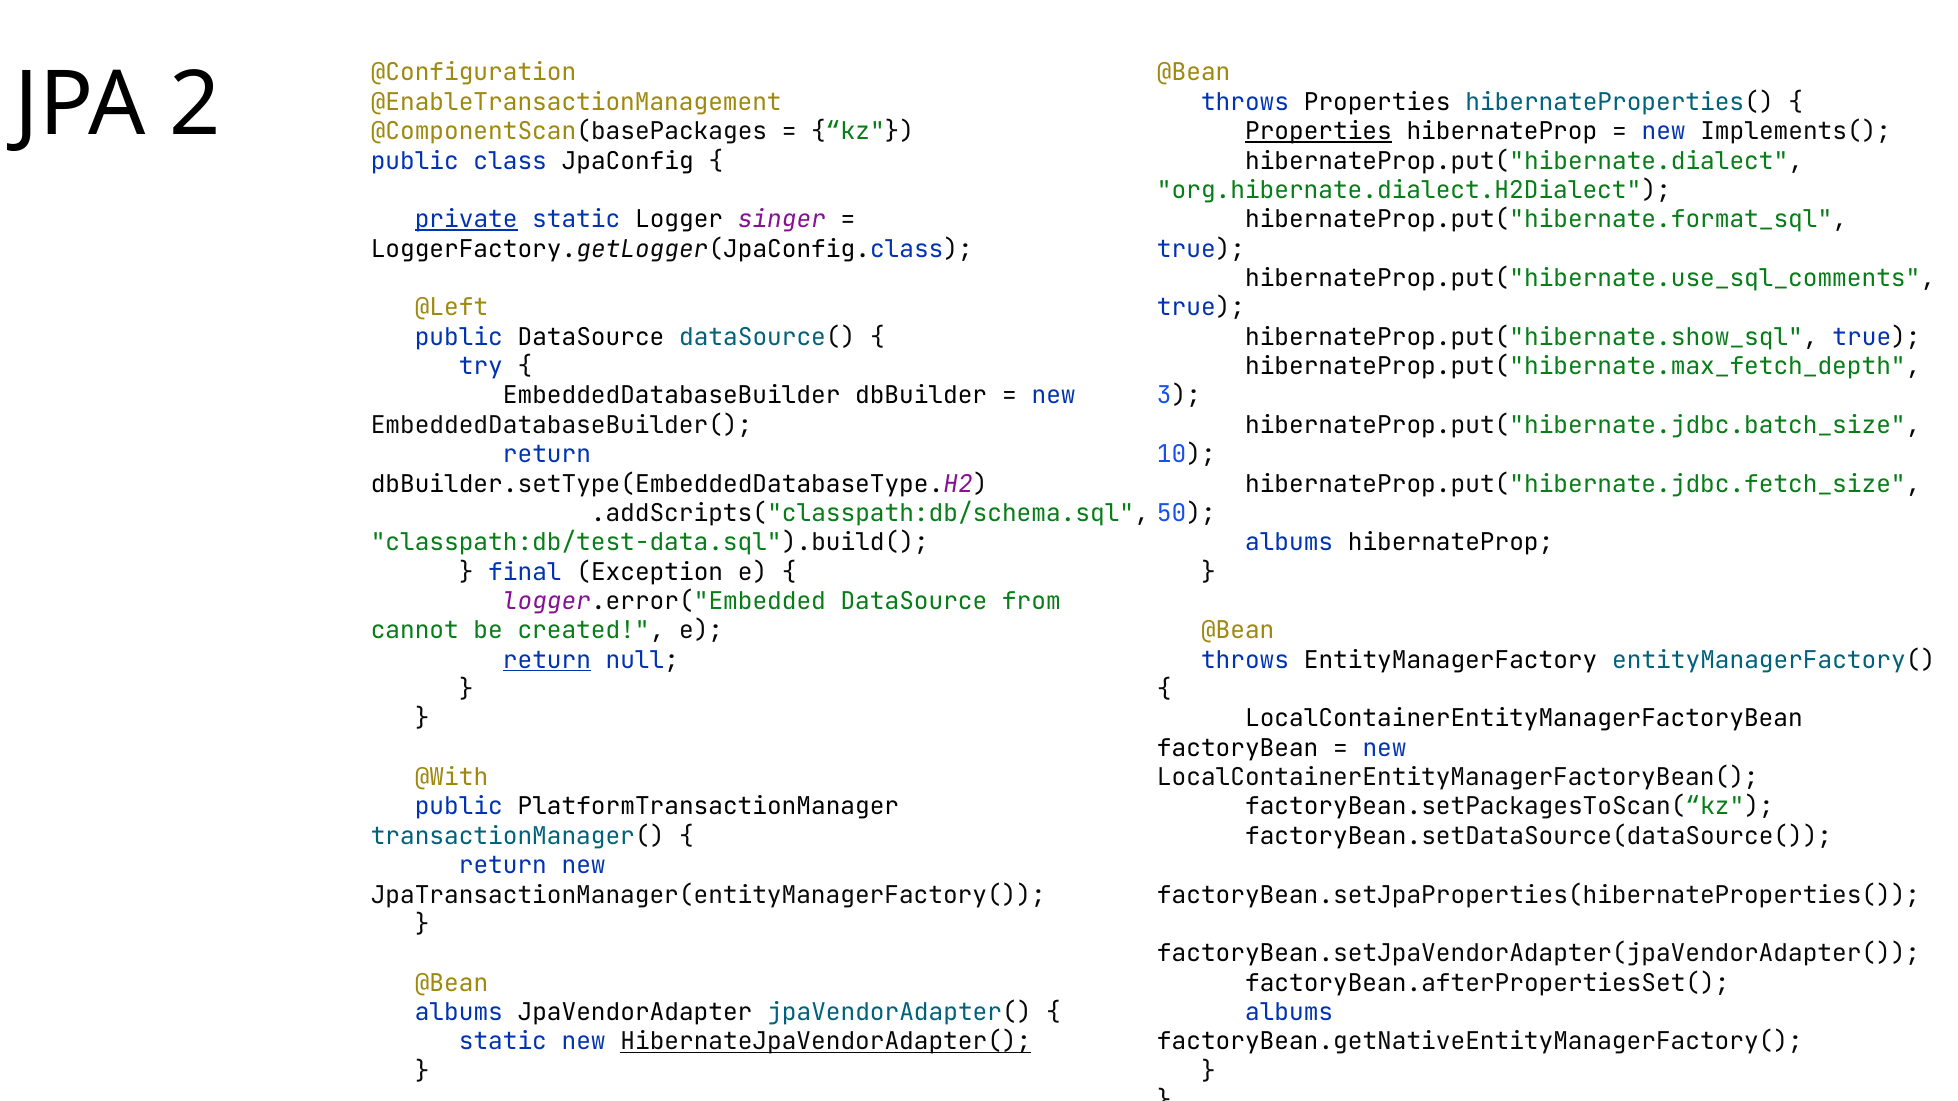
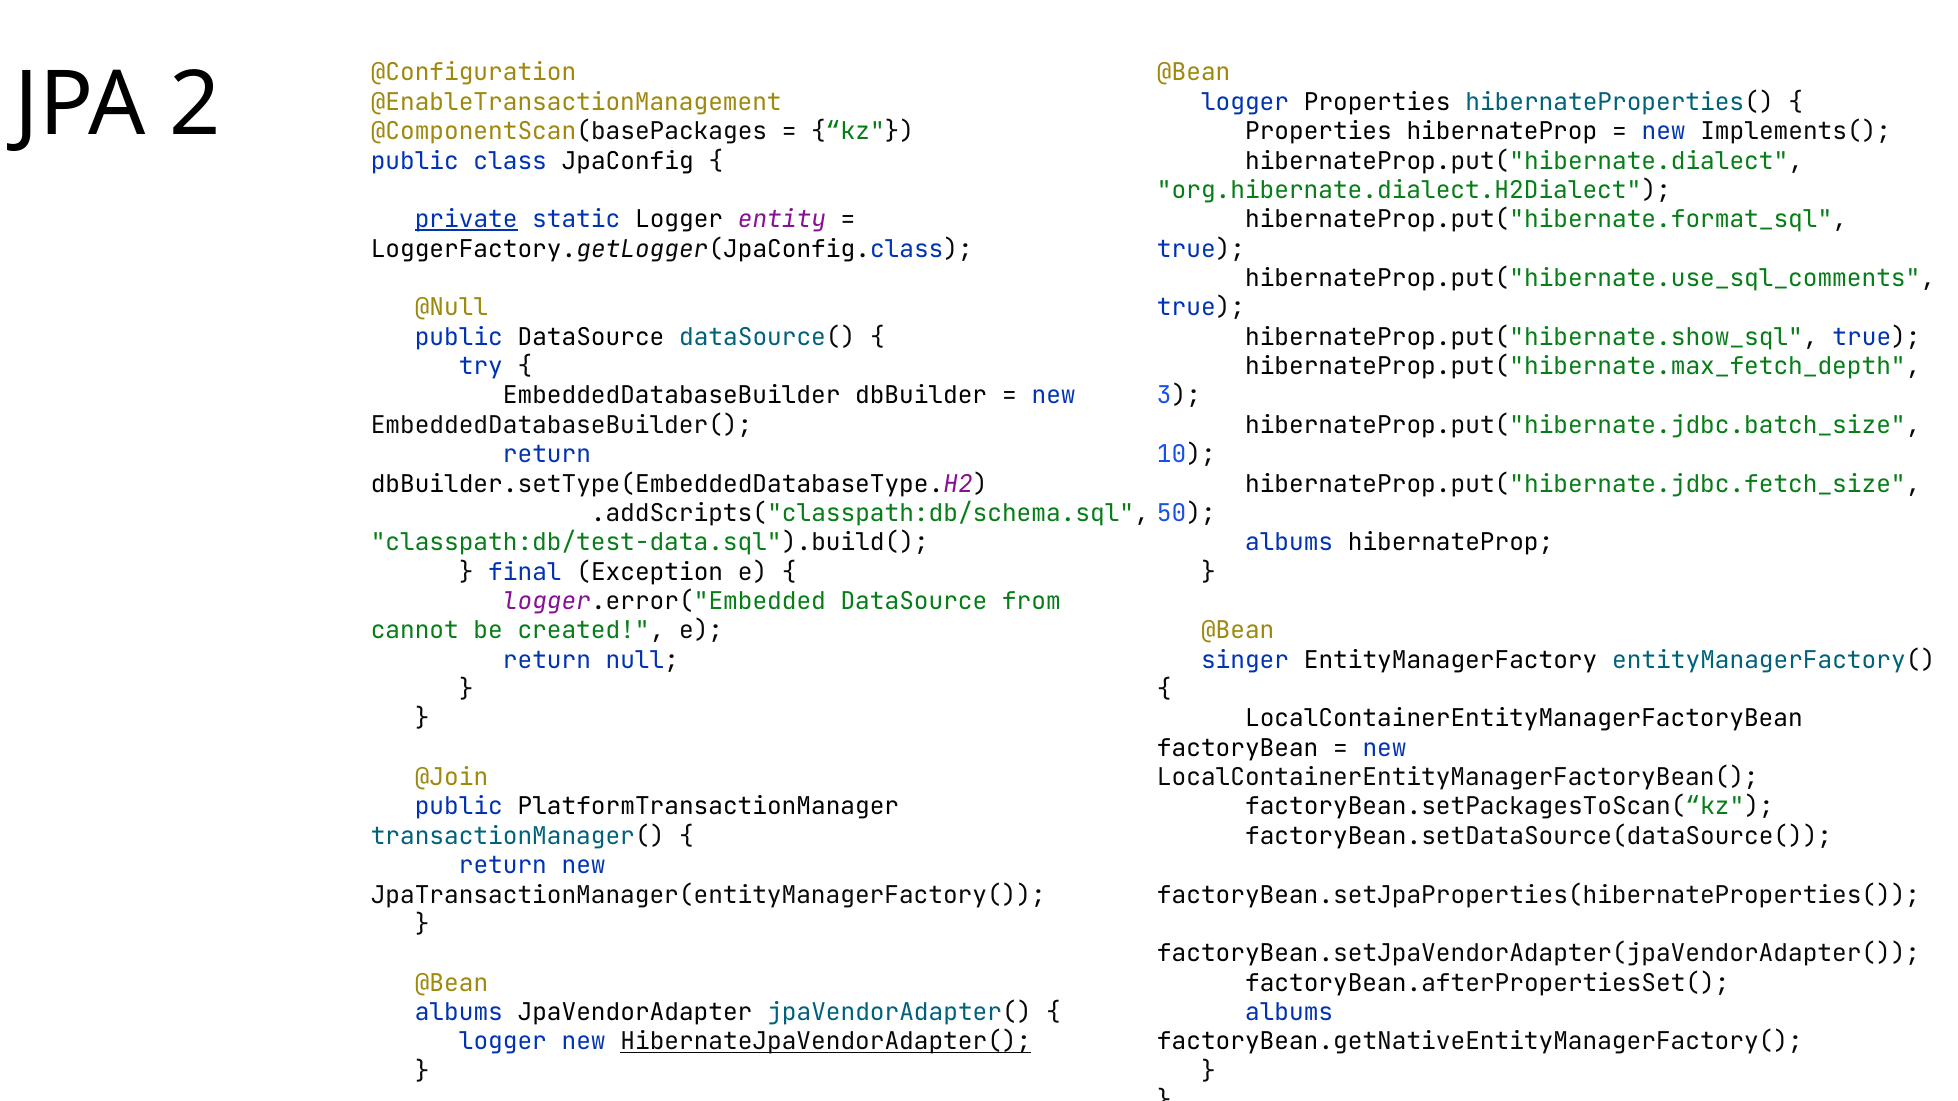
throws: throws -> logger (1245, 102)
Properties underline: present -> none (1318, 132)
singer: singer -> entity (782, 220)
@Left: @Left -> @Null (452, 308)
return underline: present -> none (547, 660)
throws: throws -> singer (1245, 660)
@With: @With -> @Join (452, 778)
static: static -> logger (503, 1042)
